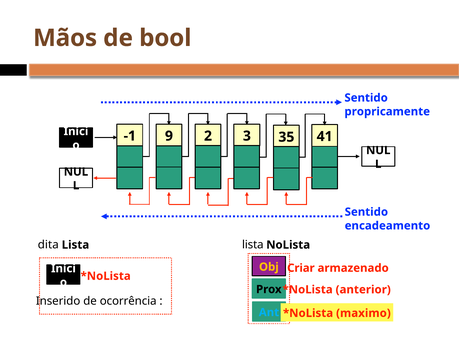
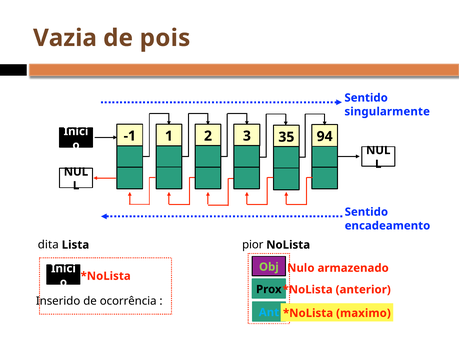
Mãos: Mãos -> Vazia (65, 38)
bool: bool -> pois (165, 38)
propricamente: propricamente -> singularmente (387, 112)
9: 9 -> 1 (169, 136)
41: 41 -> 94 (325, 137)
lista: lista -> pior (253, 245)
Obj colour: yellow -> light green (269, 267)
Criar: Criar -> Nulo (301, 268)
